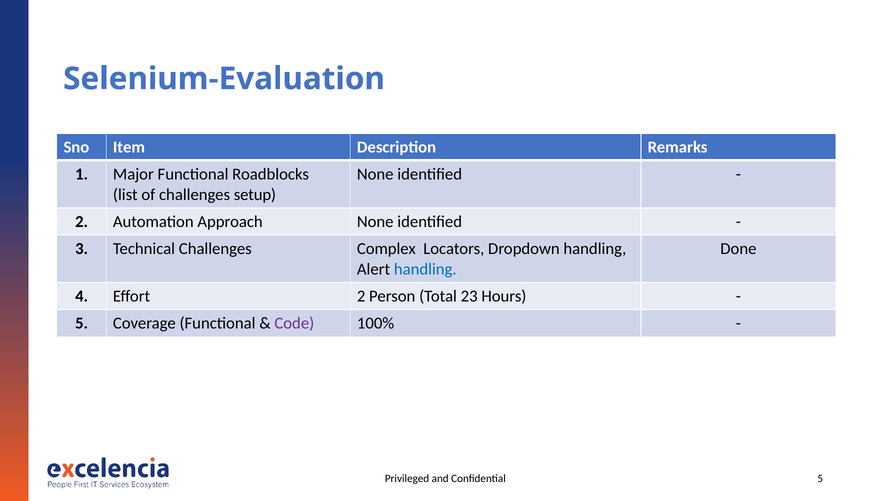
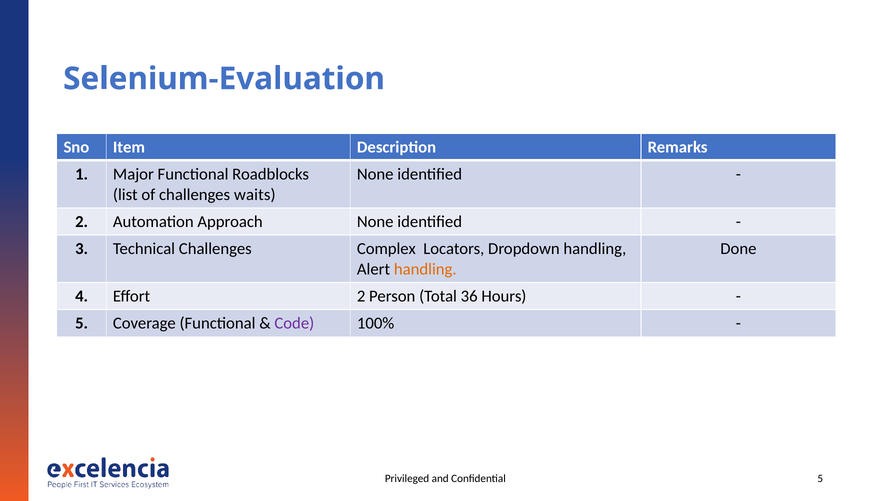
setup: setup -> waits (255, 195)
handling colour: blue -> orange (425, 269)
23: 23 -> 36 (469, 296)
